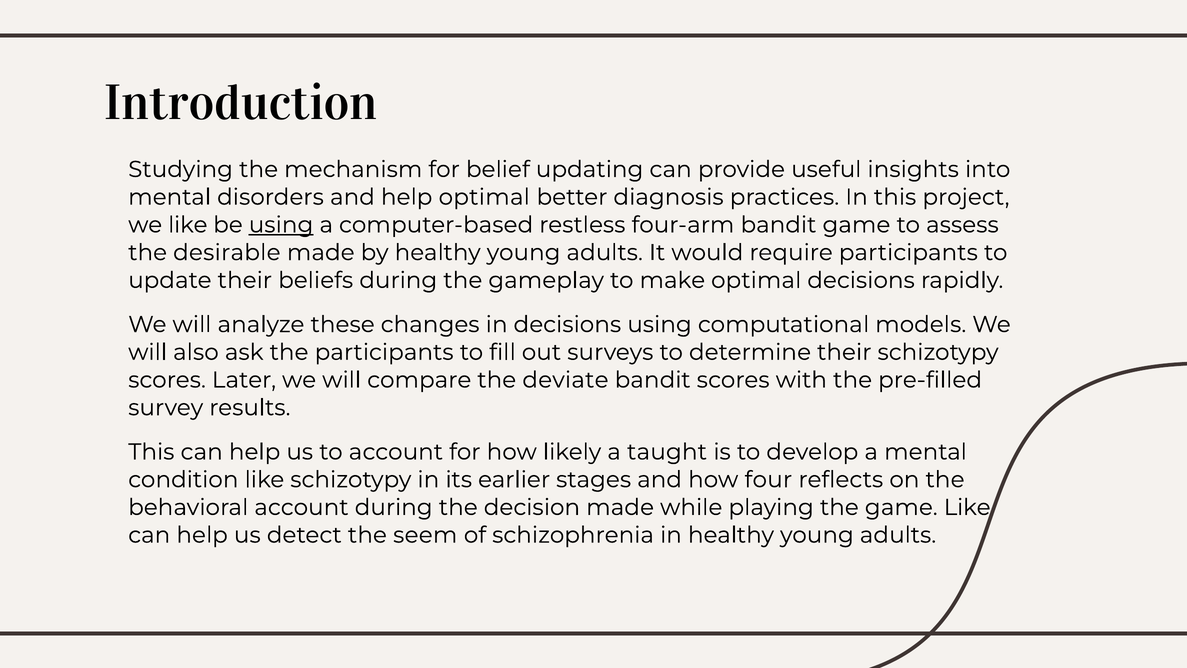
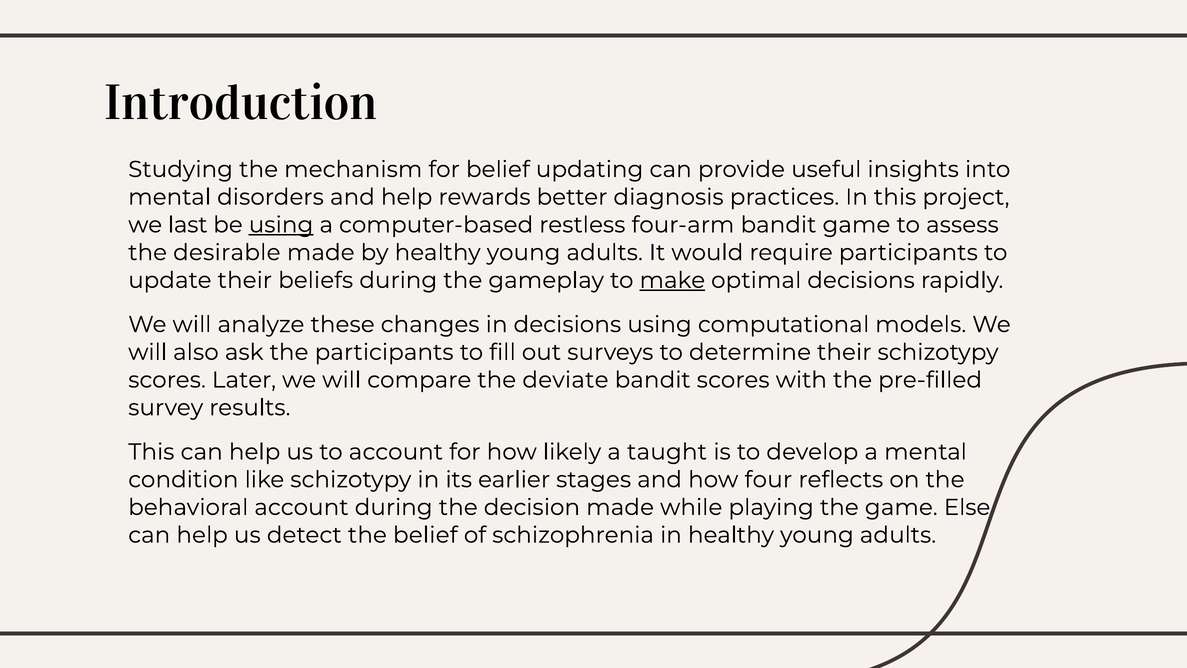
help optimal: optimal -> rewards (484, 197)
we like: like -> last (188, 225)
make underline: none -> present (672, 280)
game Like: Like -> Else (967, 507)
the seem: seem -> belief (425, 535)
